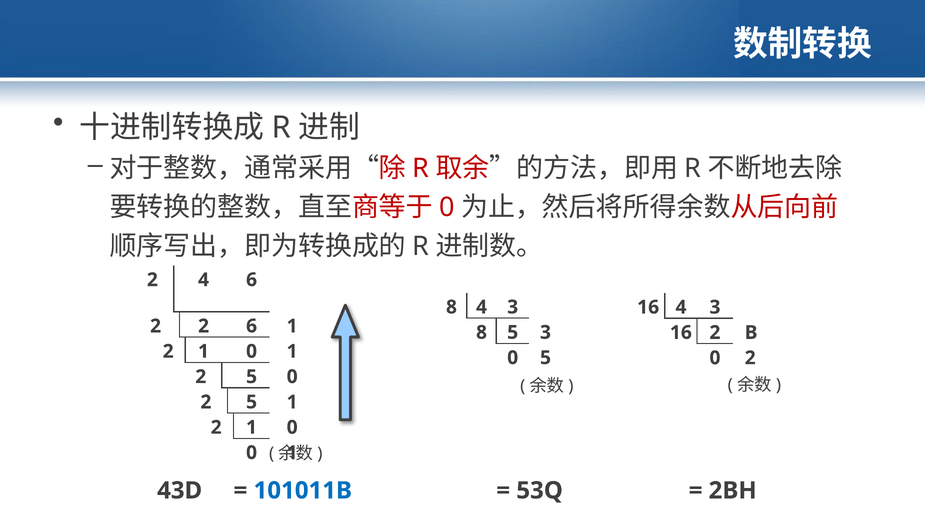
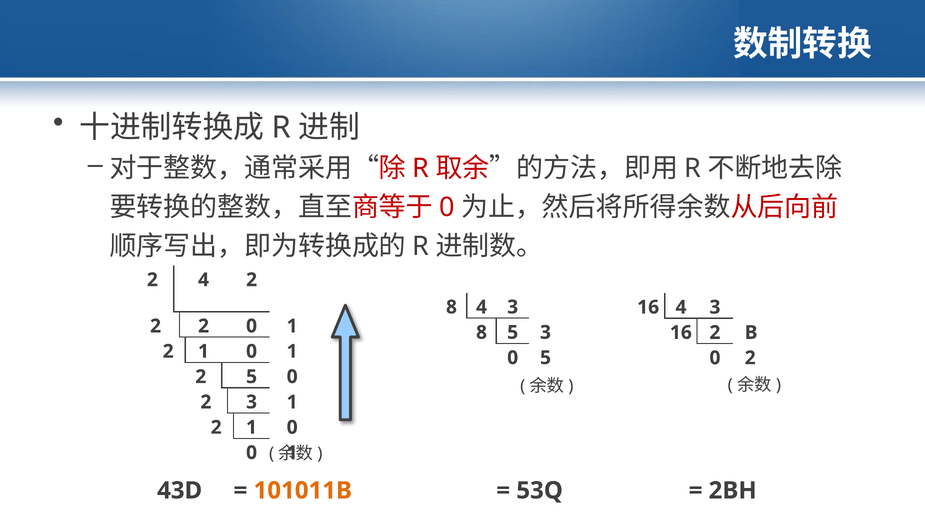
4 6: 6 -> 2 (252, 280)
2 6: 6 -> 0 (252, 326)
5: 5 -> 3 (252, 402)
101011B colour: blue -> orange (303, 491)
